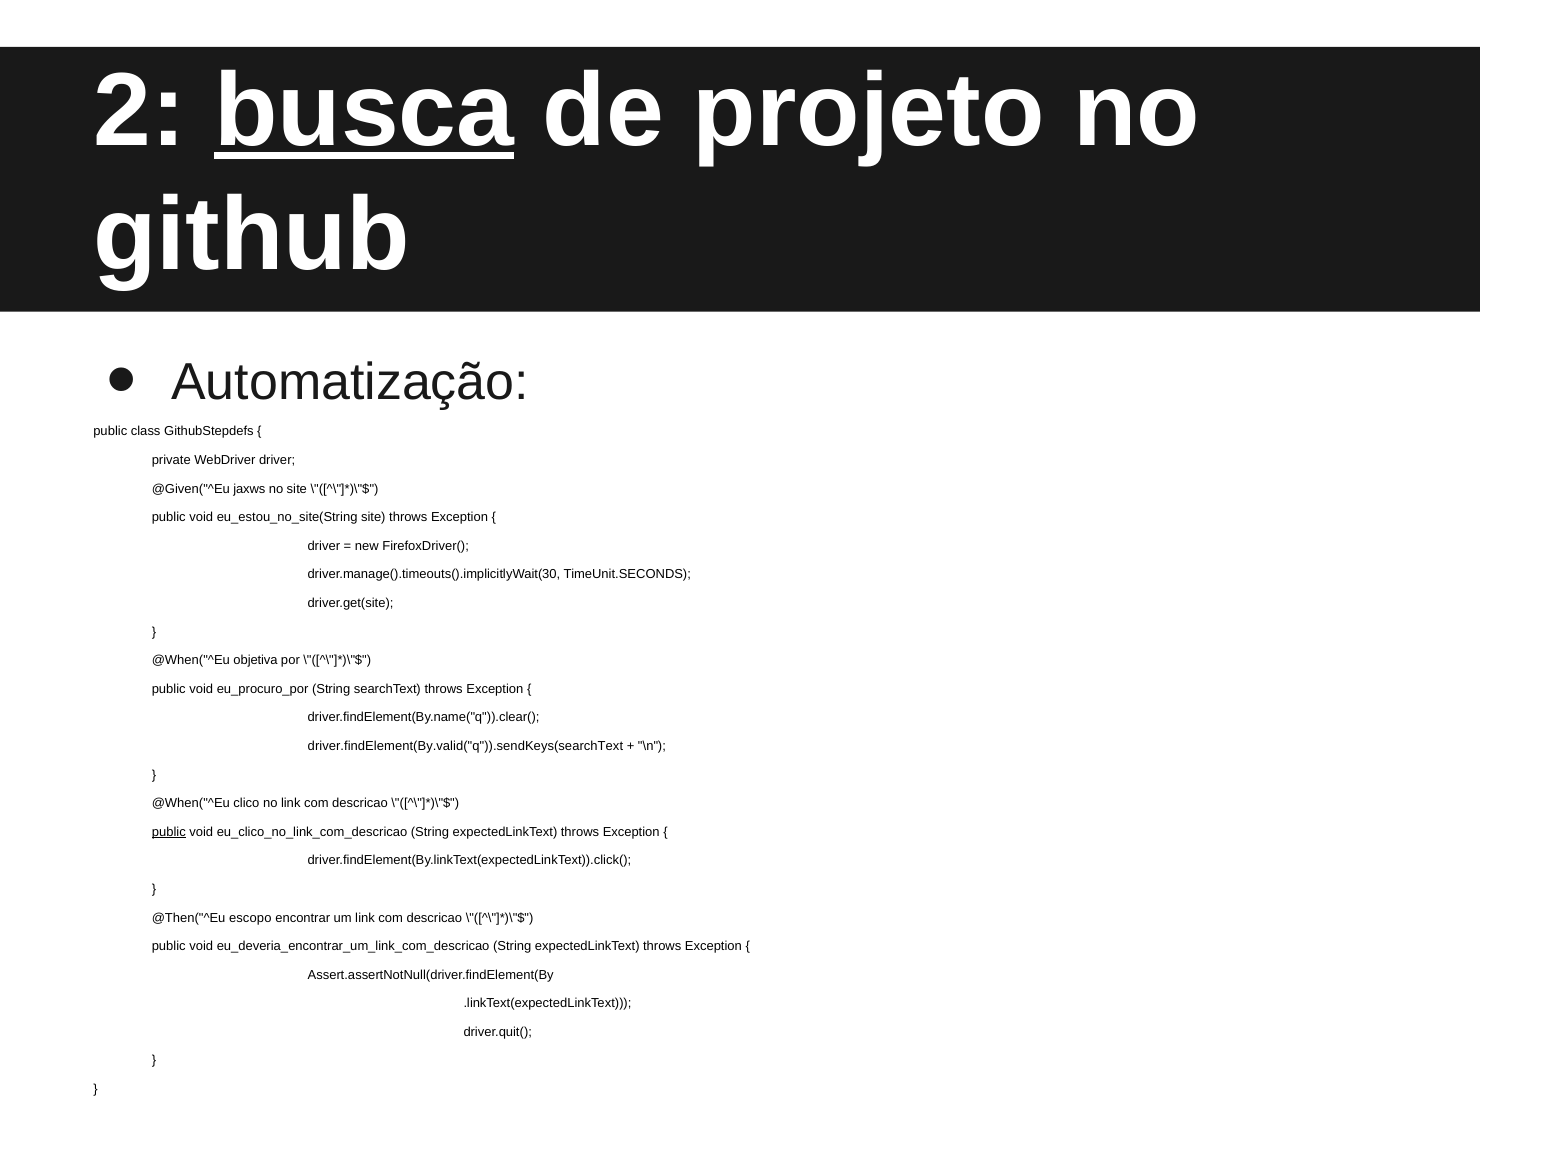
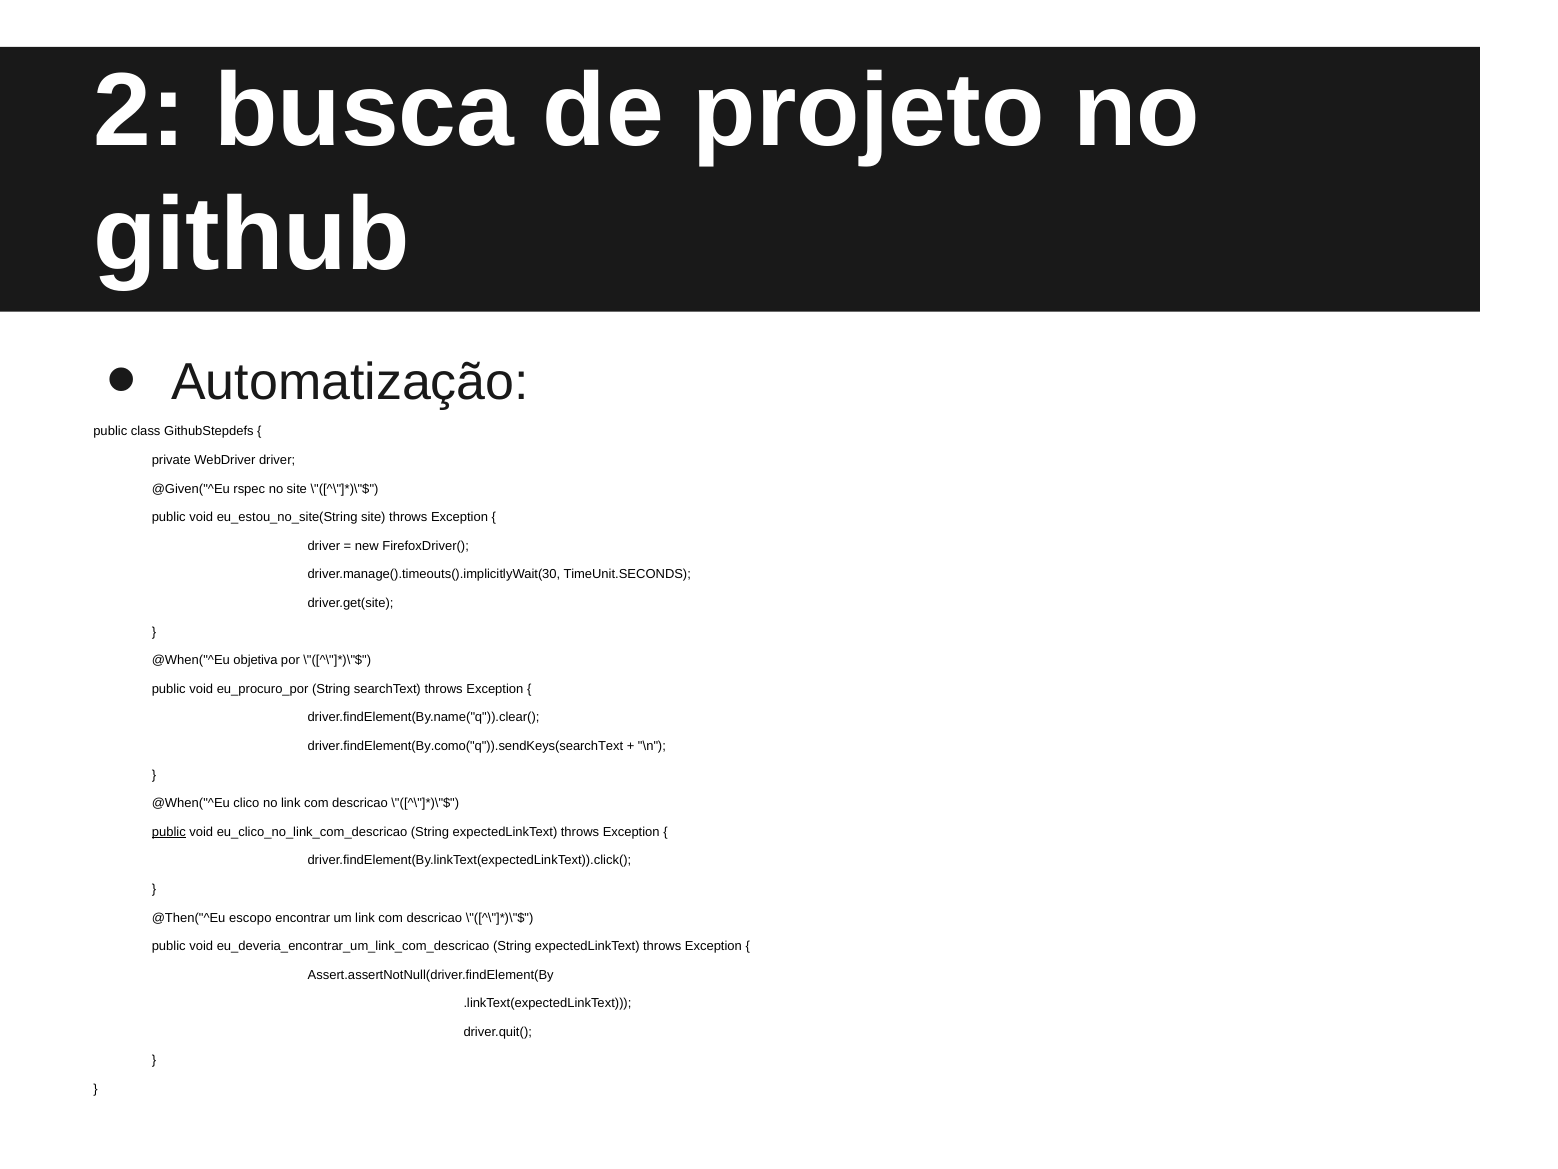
busca underline: present -> none (364, 111)
jaxws: jaxws -> rspec (249, 489)
driver.findElement(By.valid("q")).sendKeys(searchText: driver.findElement(By.valid("q")).sendKeys(searchText -> driver.findElement(By.como("q")).sendKeys(searchText (465, 746)
